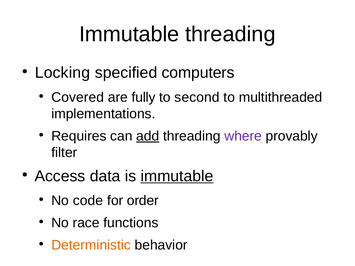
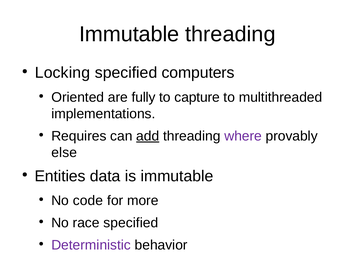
Covered: Covered -> Oriented (78, 97)
second: second -> capture (197, 97)
filter: filter -> else (64, 153)
Access: Access -> Entities (60, 176)
immutable underline: present -> none (177, 176)
order: order -> more (143, 201)
race functions: functions -> specified (131, 223)
Deterministic colour: orange -> purple (91, 245)
